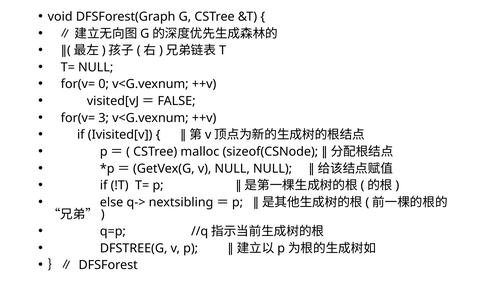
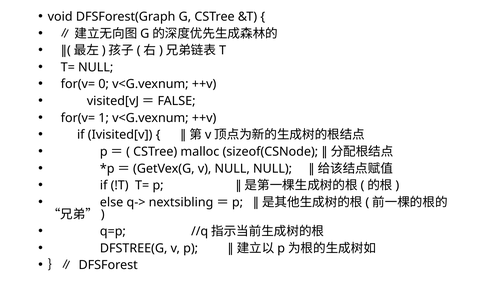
3: 3 -> 1 (104, 118)
